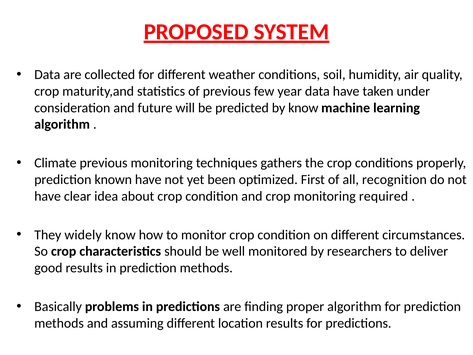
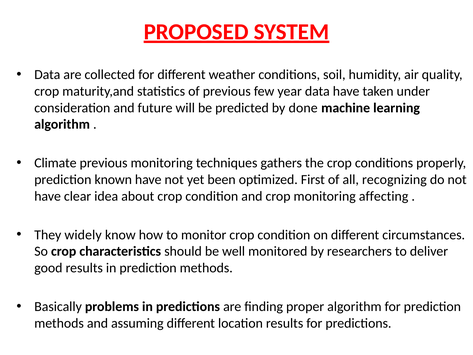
by know: know -> done (303, 108)
recognition: recognition -> recognizing (394, 180)
required: required -> affecting (384, 196)
